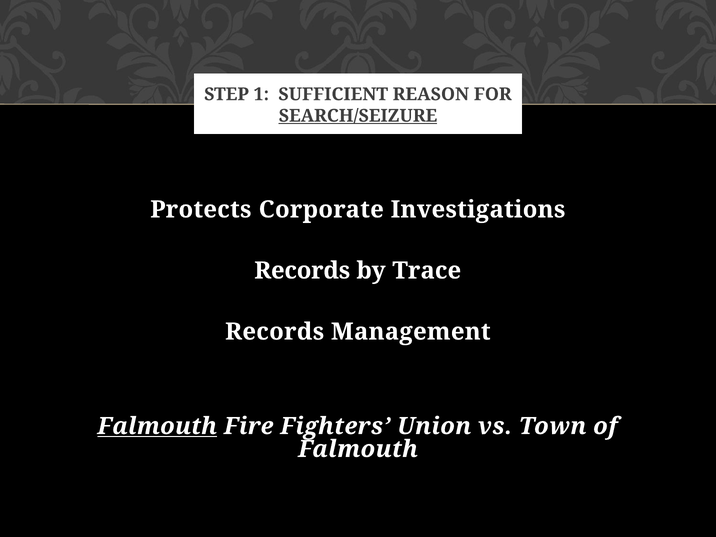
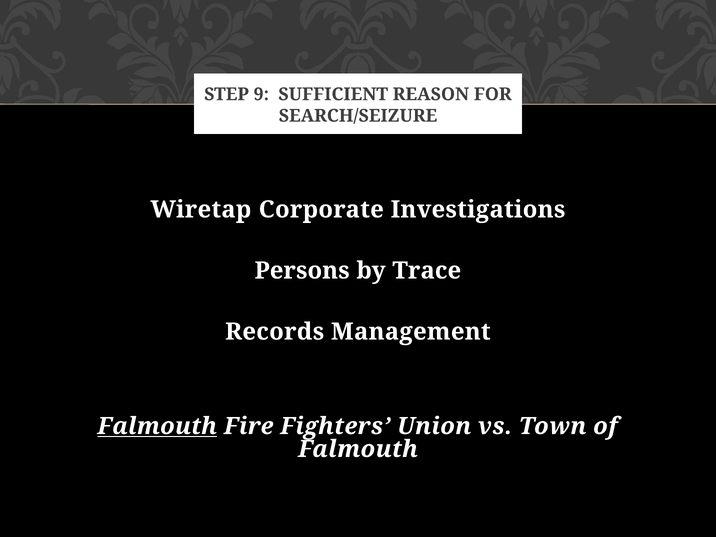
1: 1 -> 9 (261, 94)
SEARCH/SEIZURE underline: present -> none (358, 116)
Protects: Protects -> Wiretap (201, 210)
Records: Records -> Persons (302, 271)
